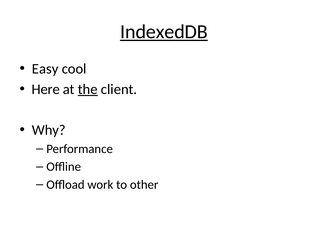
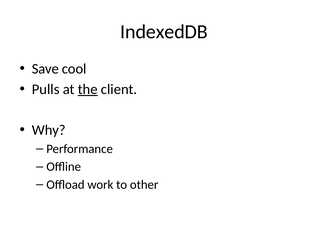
IndexedDB underline: present -> none (164, 32)
Easy: Easy -> Save (45, 69)
Here: Here -> Pulls (46, 89)
